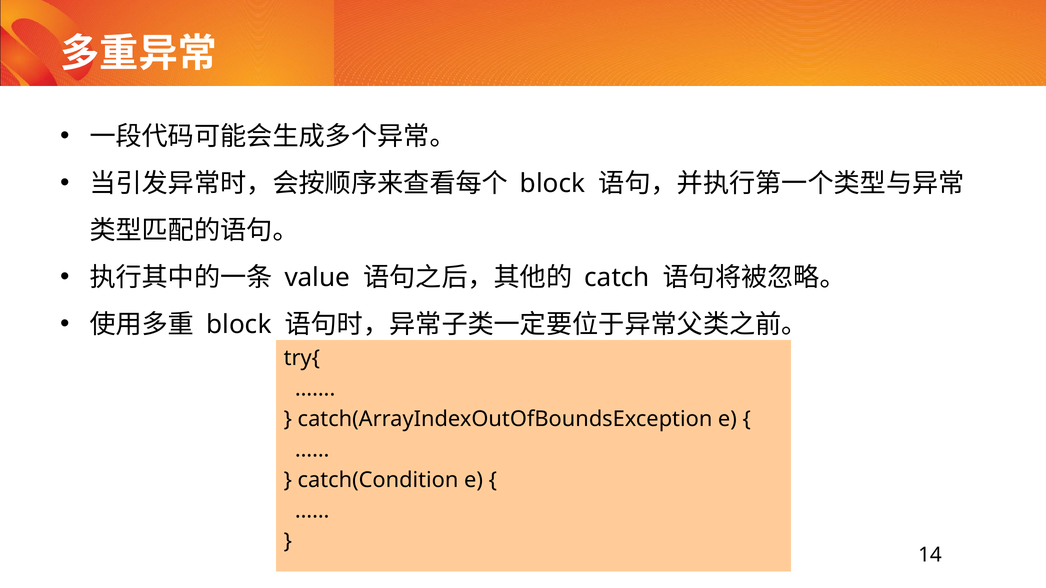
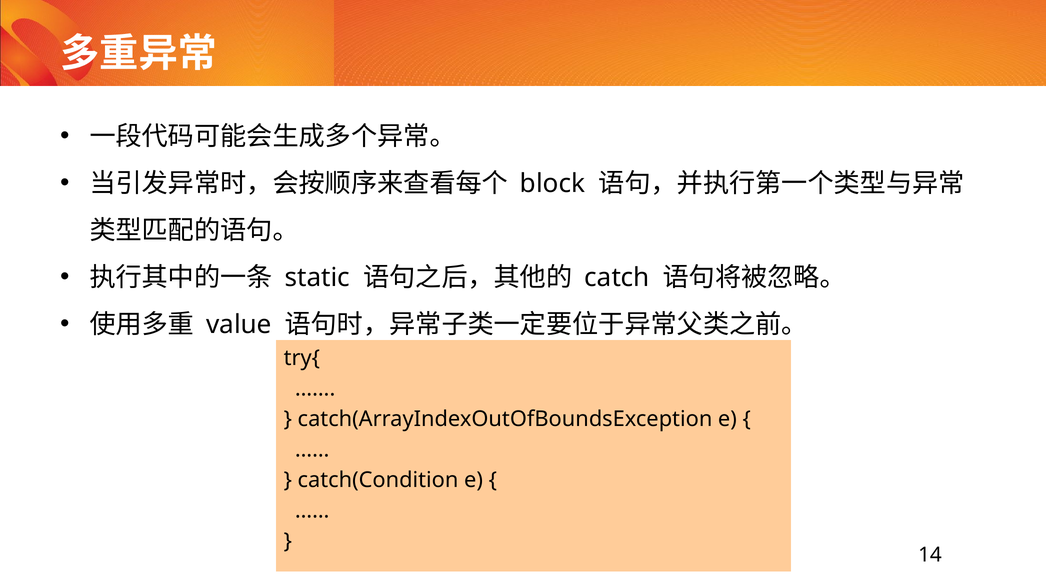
value: value -> static (317, 278)
block: block -> value (239, 325)
